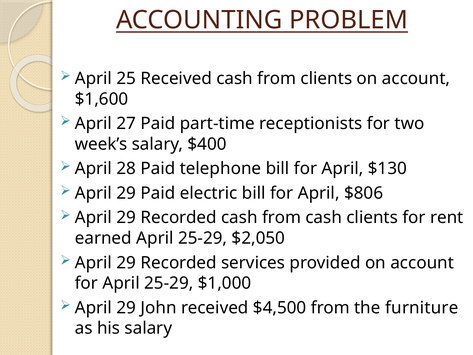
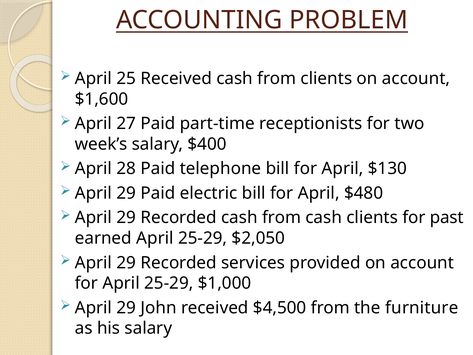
$806: $806 -> $480 (364, 193)
rent: rent -> past (447, 218)
